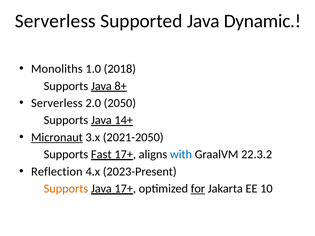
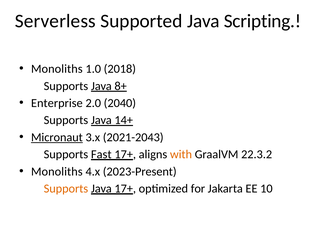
Dynamic: Dynamic -> Scripting (262, 21)
Serverless: Serverless -> Enterprise (57, 103)
2050: 2050 -> 2040 (120, 103)
2021-2050: 2021-2050 -> 2021-2043 (133, 137)
with colour: blue -> orange (181, 155)
Reflection: Reflection -> Monoliths (57, 172)
for underline: present -> none (198, 189)
